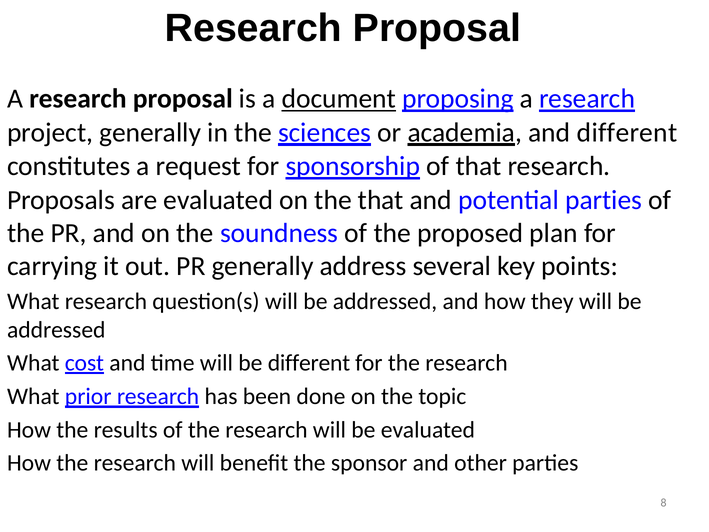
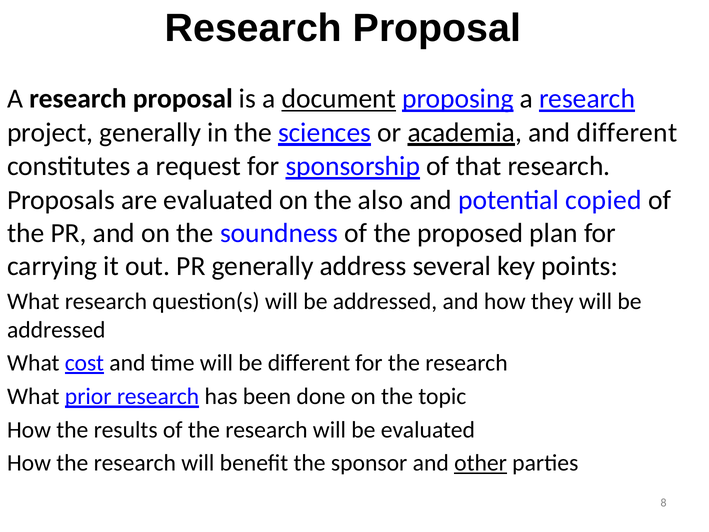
the that: that -> also (381, 200)
potential parties: parties -> copied (603, 200)
other underline: none -> present (481, 463)
